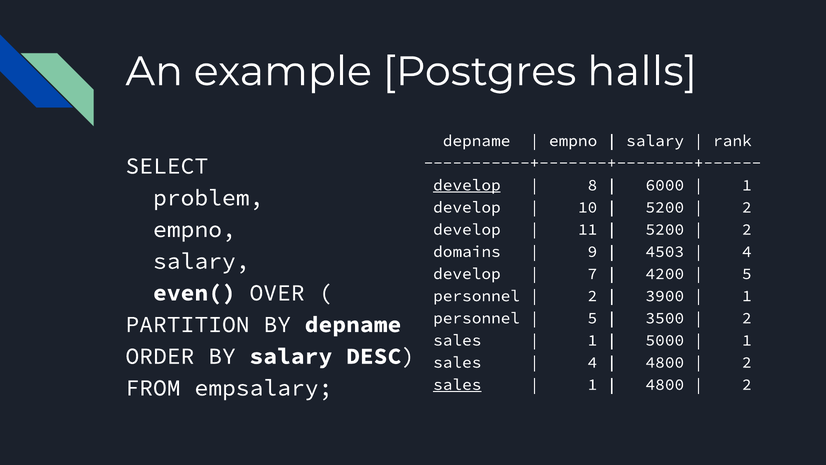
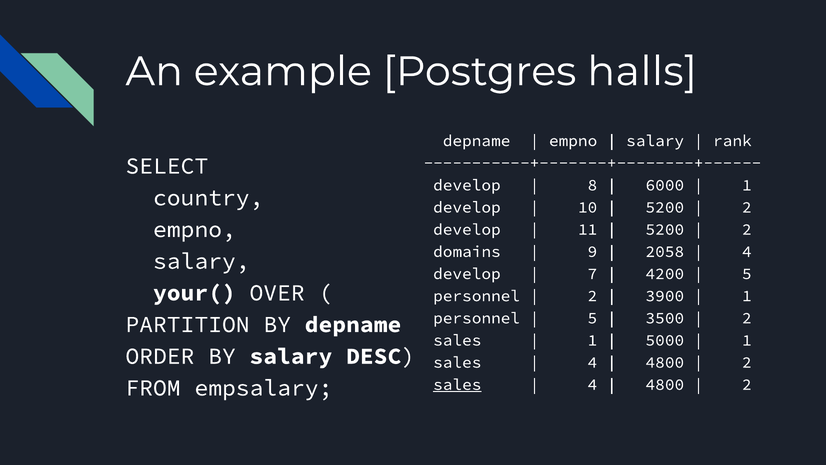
develop underline: present -> none (467, 185)
problem: problem -> country (208, 198)
4503: 4503 -> 2058 (665, 251)
even(: even( -> your( (194, 293)
1: 1 -> 4 (592, 384)
